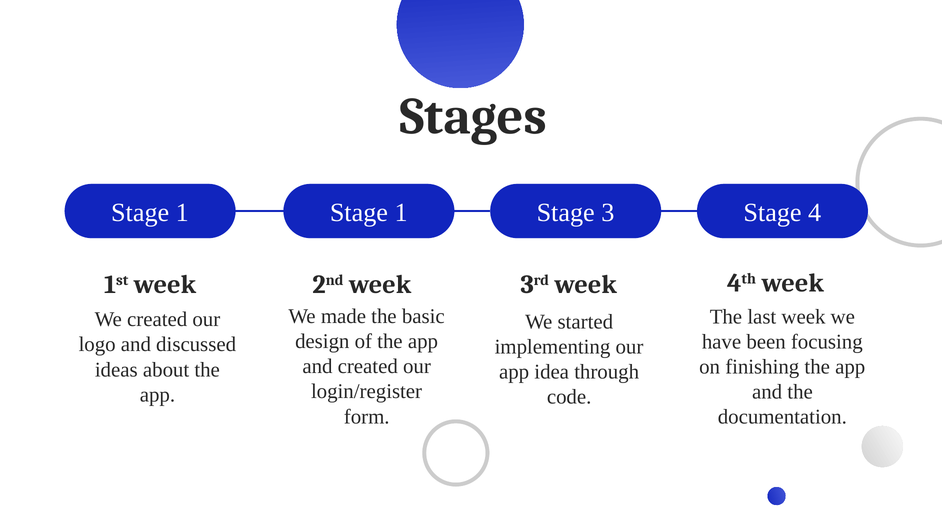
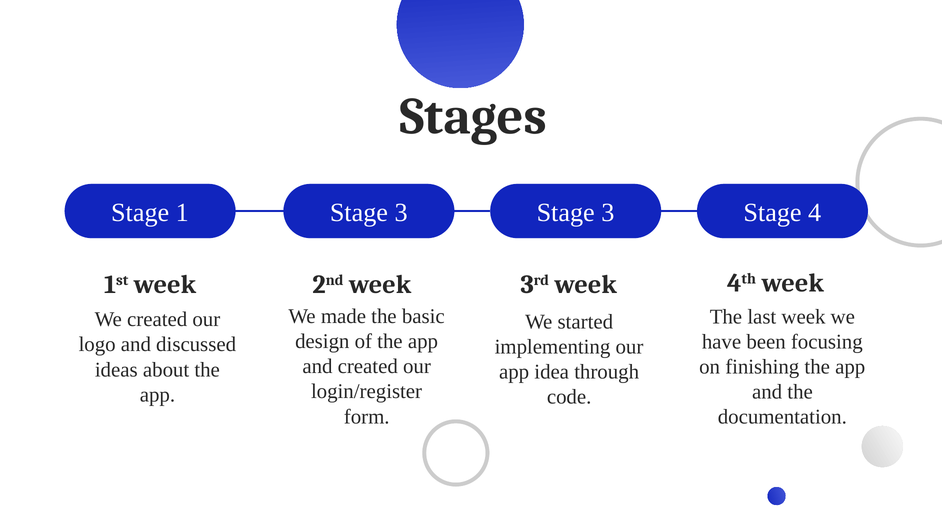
1 Stage 1: 1 -> 3 (401, 213)
